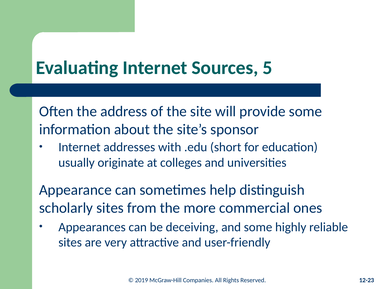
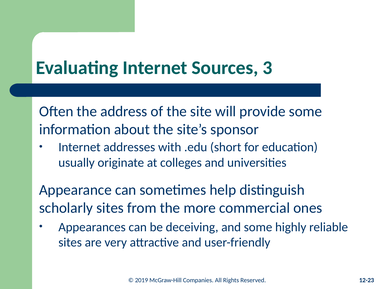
5: 5 -> 3 (268, 68)
